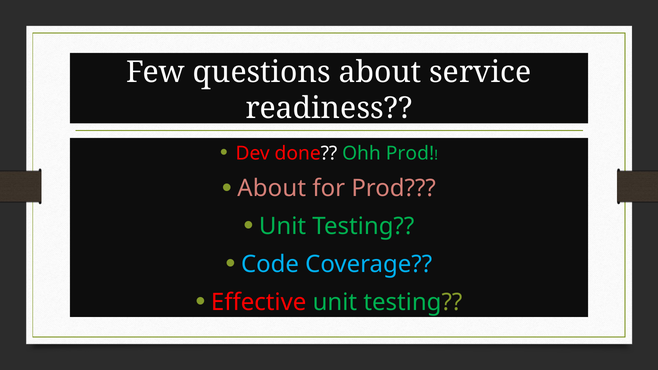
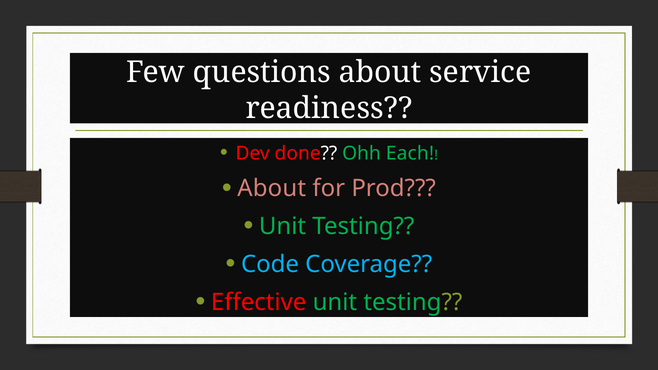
Ohh Prod: Prod -> Each (410, 153)
